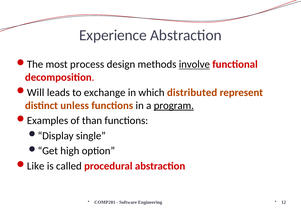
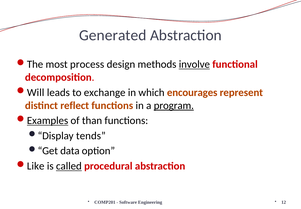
Experience: Experience -> Generated (113, 35)
distributed: distributed -> encourages (192, 92)
unless: unless -> reflect (75, 105)
Examples underline: none -> present (48, 120)
single: single -> tends (91, 135)
high: high -> data (70, 150)
called underline: none -> present (69, 166)
